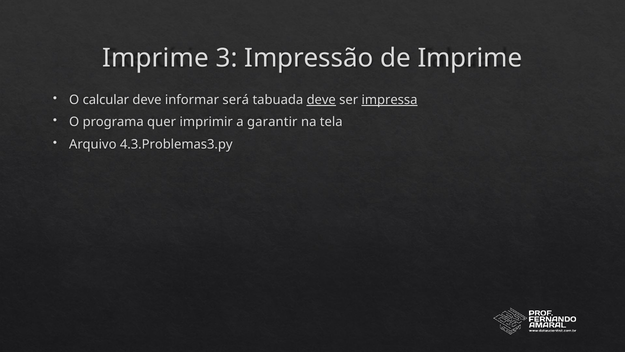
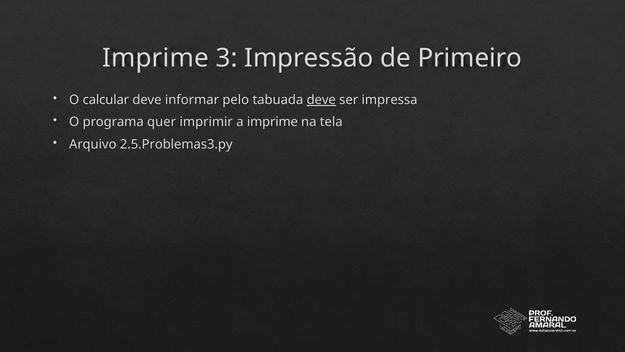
de Imprime: Imprime -> Primeiro (470, 58)
será: será -> pelo (236, 100)
impressa underline: present -> none (390, 100)
a garantir: garantir -> imprime (272, 122)
4.3.Problemas3.py: 4.3.Problemas3.py -> 2.5.Problemas3.py (176, 144)
